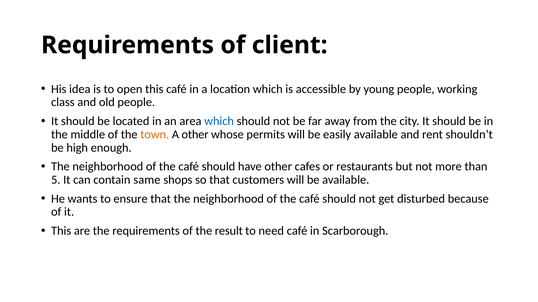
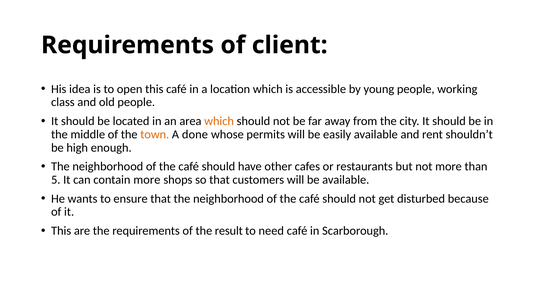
which colour: blue -> orange (219, 121)
A other: other -> done (195, 135)
contain same: same -> more (147, 180)
